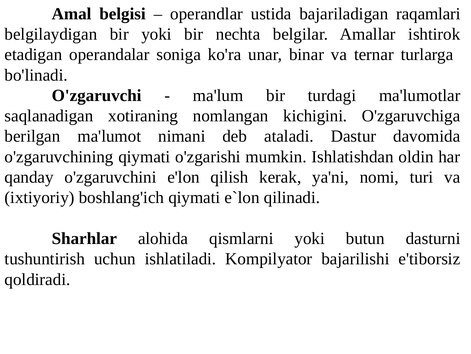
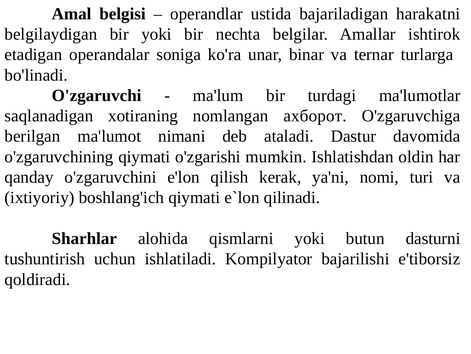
raqamlari: raqamlari -> harakatni (428, 14)
kichigini: kichigini -> ахборот (315, 116)
